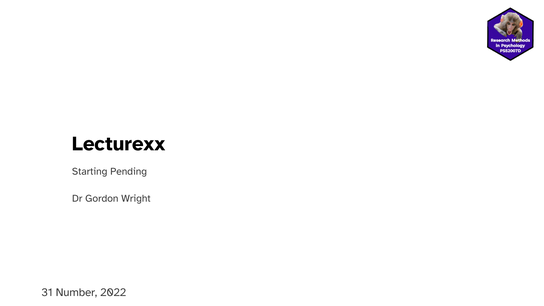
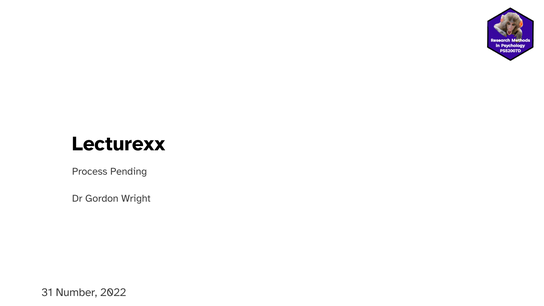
Starting: Starting -> Process (90, 171)
